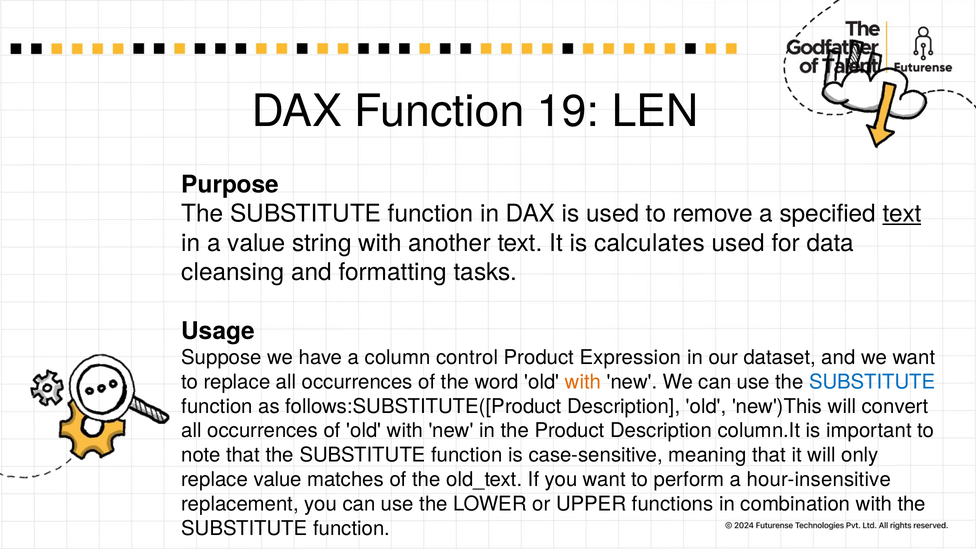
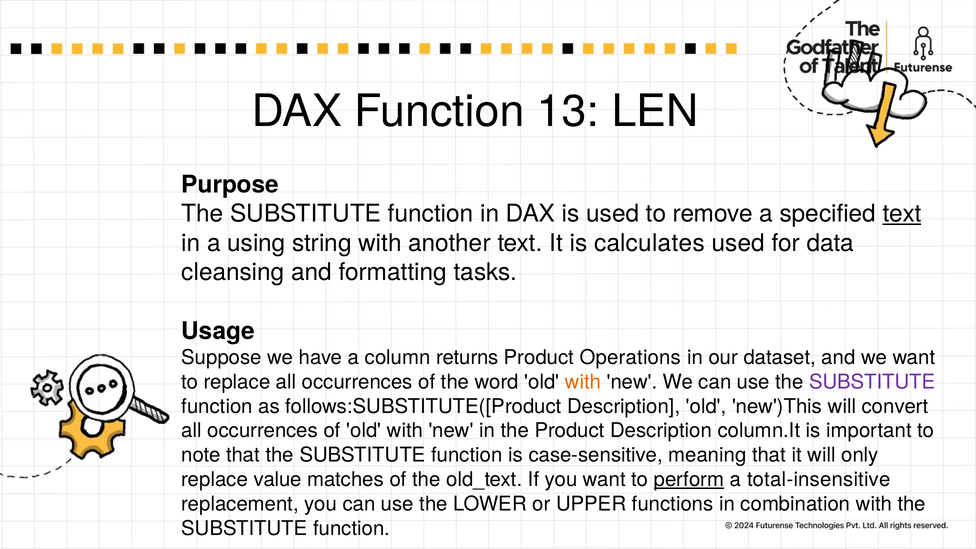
19: 19 -> 13 (568, 111)
a value: value -> using (256, 243)
control: control -> returns (467, 358)
Expression: Expression -> Operations (630, 358)
SUBSTITUTE colour: blue -> purple (872, 382)
perform underline: none -> present (689, 480)
hour-insensitive: hour-insensitive -> total-insensitive (819, 480)
